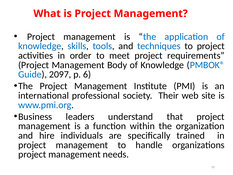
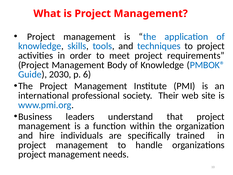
2097: 2097 -> 2030 (60, 74)
